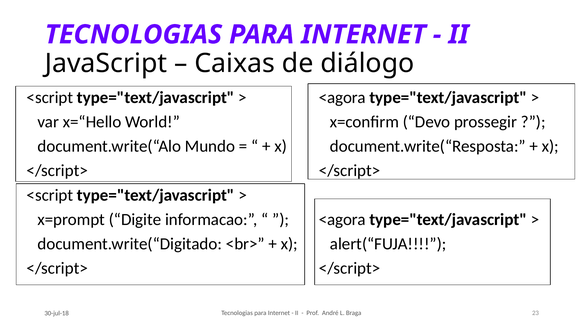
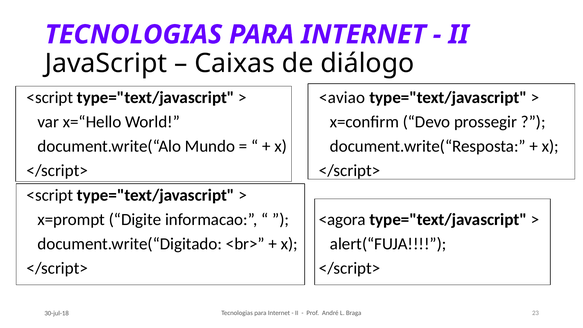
<agora: <agora -> <aviao (342, 97)
